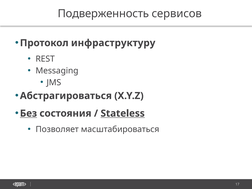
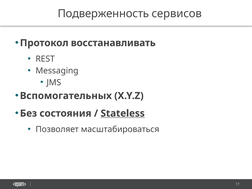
инфраструктуру: инфраструктуру -> восстанавливать (113, 43)
Абстрагироваться: Абстрагироваться -> Вспомогательных (66, 96)
Без underline: present -> none (28, 113)
